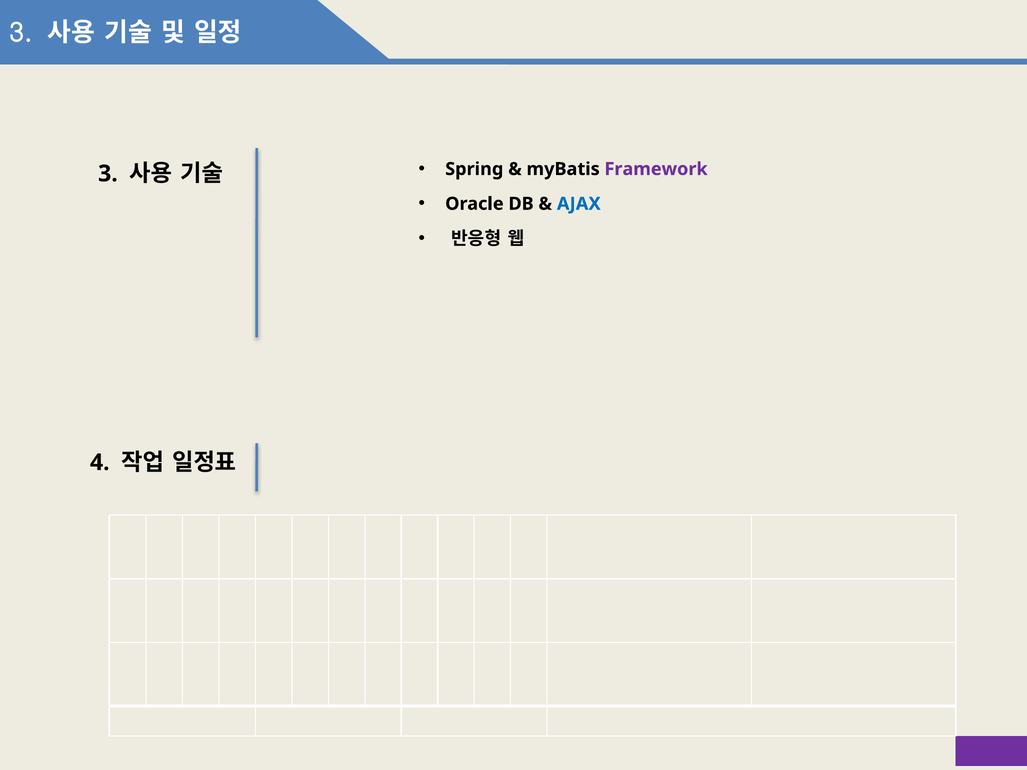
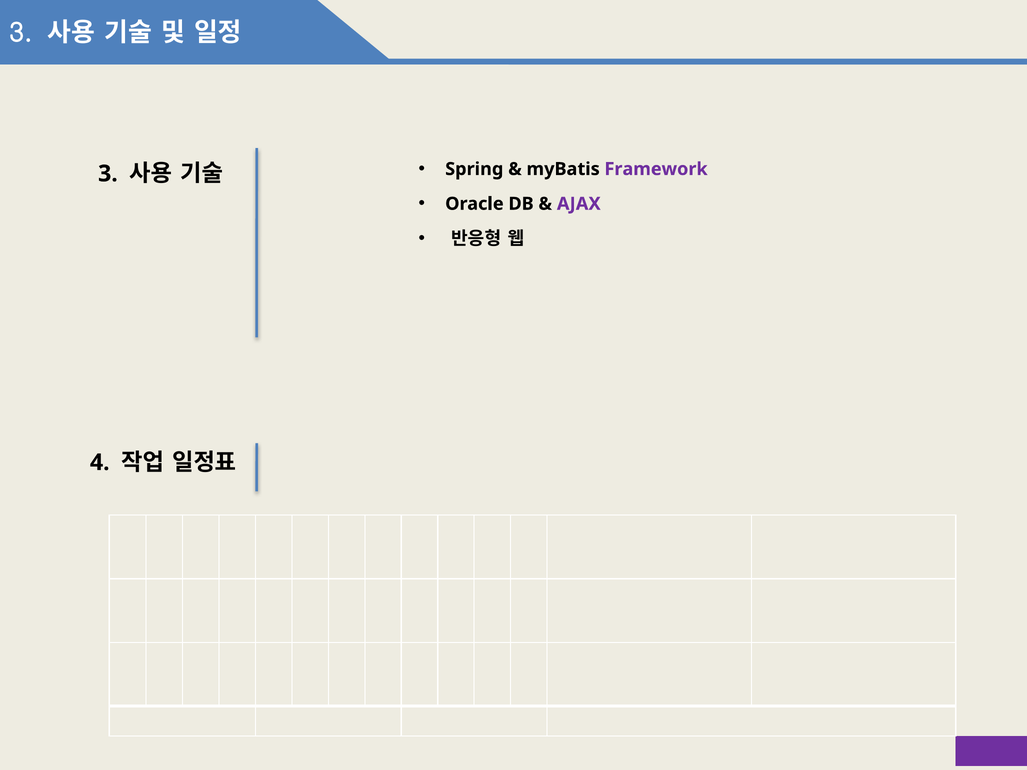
AJAX colour: blue -> purple (579, 204)
